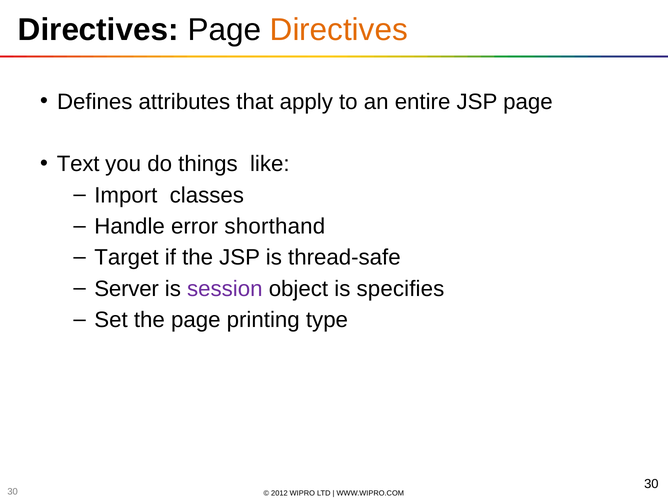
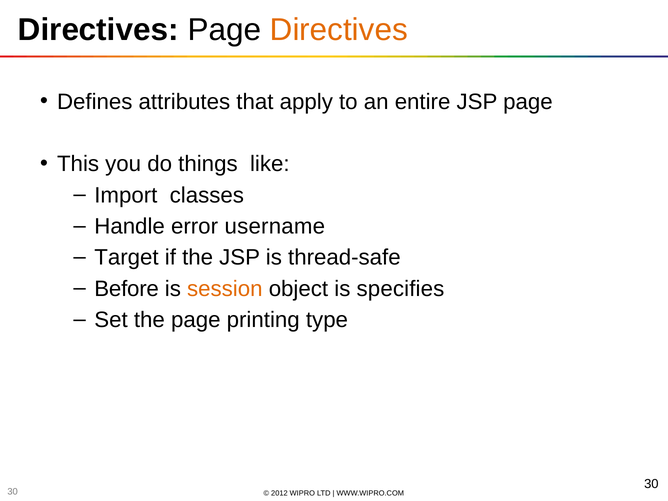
Text: Text -> This (78, 164)
shorthand: shorthand -> username (275, 226)
Server: Server -> Before (127, 289)
session colour: purple -> orange (225, 289)
